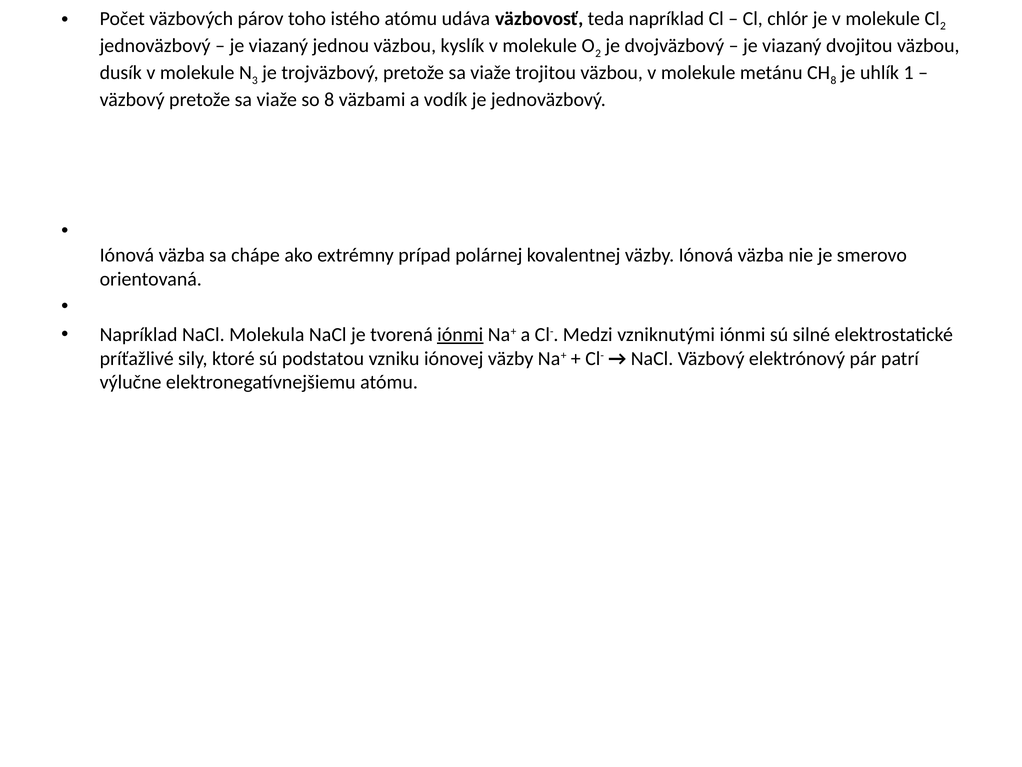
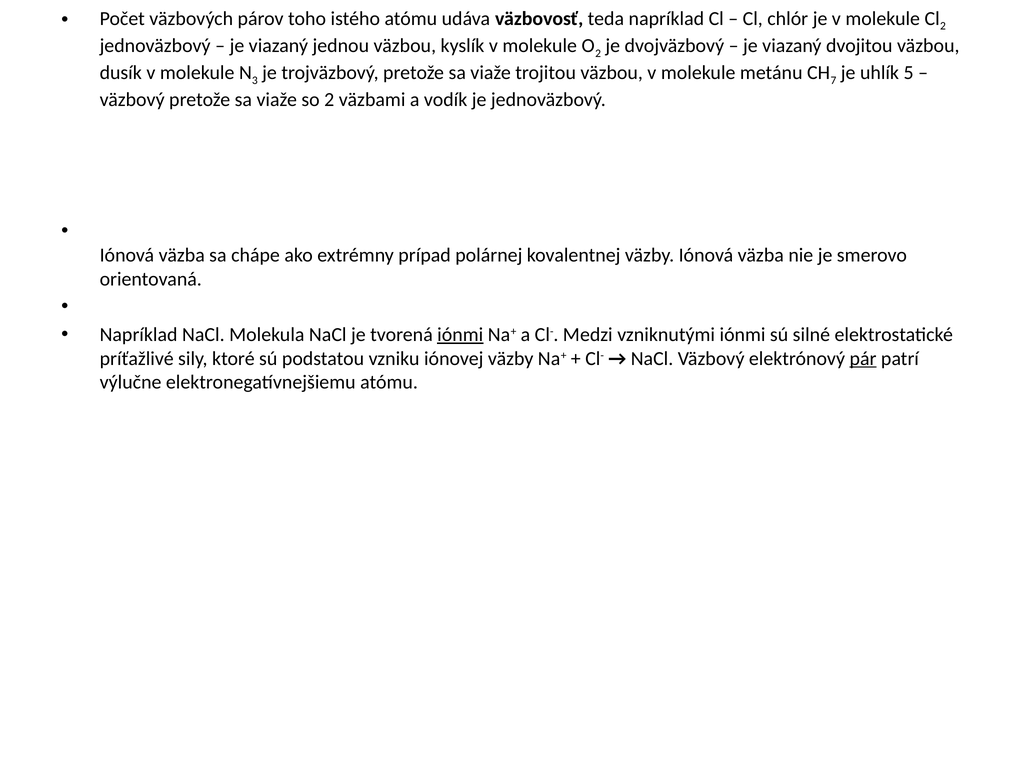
8: 8 -> 7 (834, 80)
1: 1 -> 5 (909, 73)
so 8: 8 -> 2 (329, 100)
pár underline: none -> present (863, 358)
